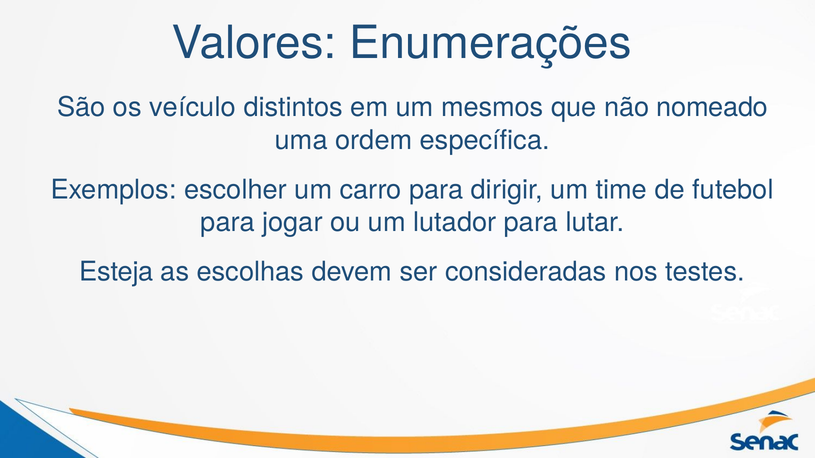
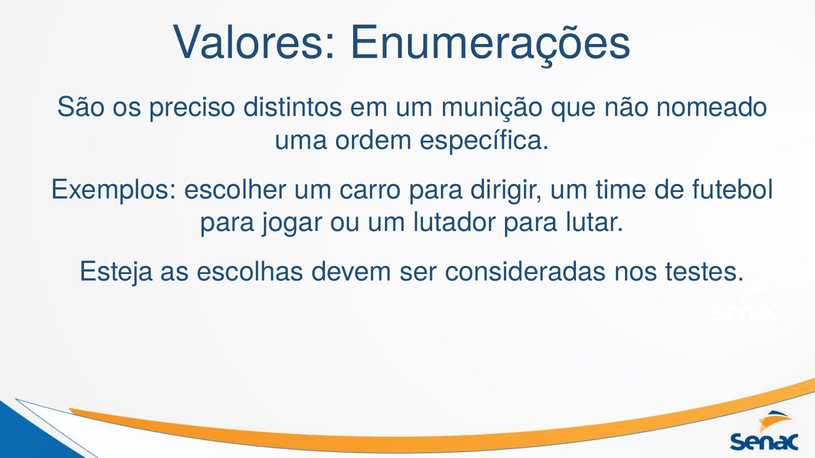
veículo: veículo -> preciso (193, 108)
mesmos: mesmos -> munição (492, 108)
